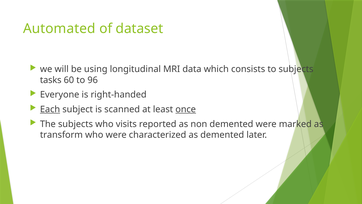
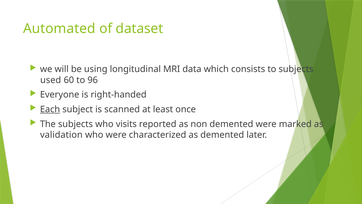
tasks: tasks -> used (51, 80)
once underline: present -> none (186, 109)
transform: transform -> validation (61, 135)
